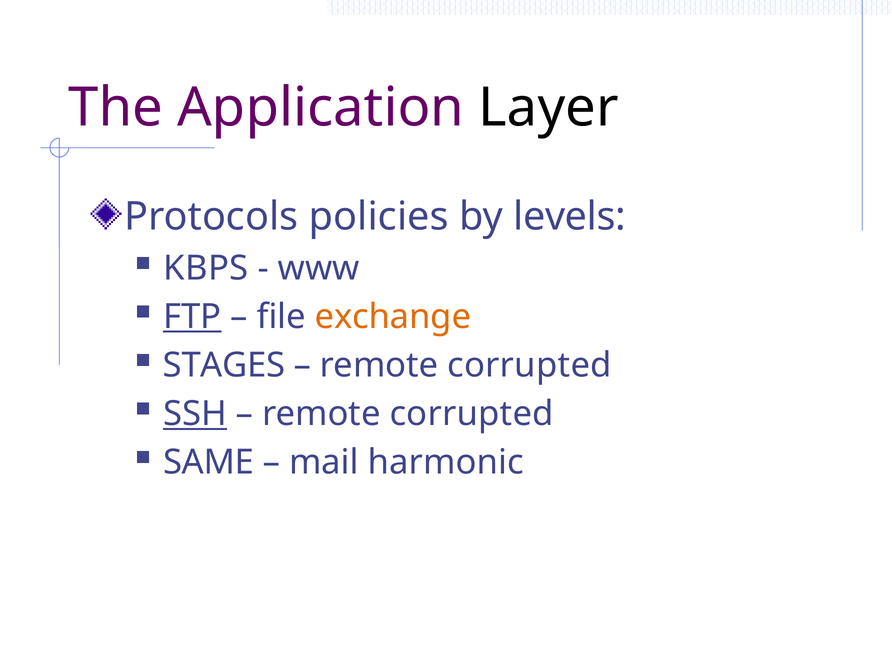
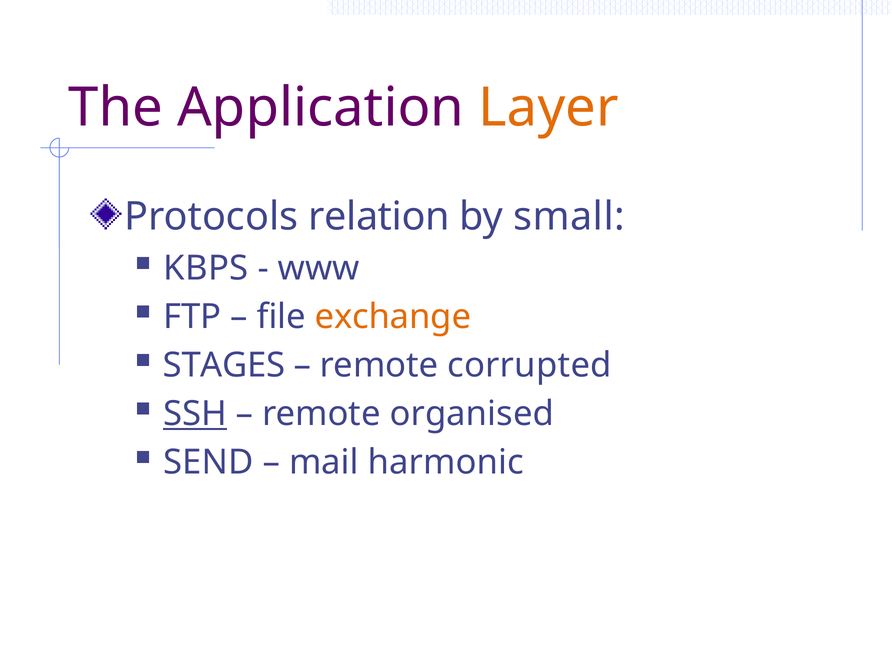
Layer colour: black -> orange (548, 108)
policies: policies -> relation (379, 217)
levels: levels -> small (569, 217)
FTP underline: present -> none (192, 317)
corrupted: corrupted -> organised (472, 414)
SAME: SAME -> SEND (208, 463)
